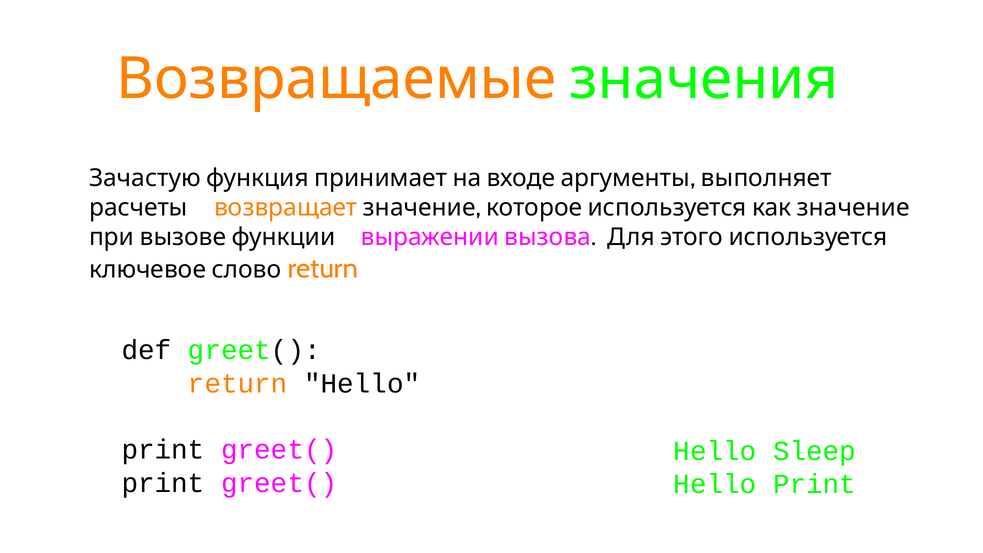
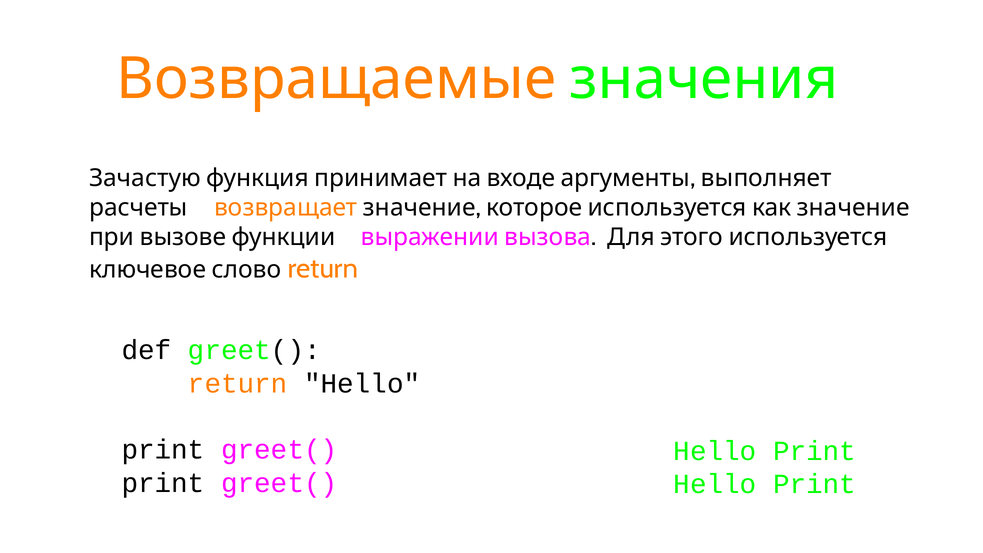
Sleep: Sleep -> Print (814, 451)
